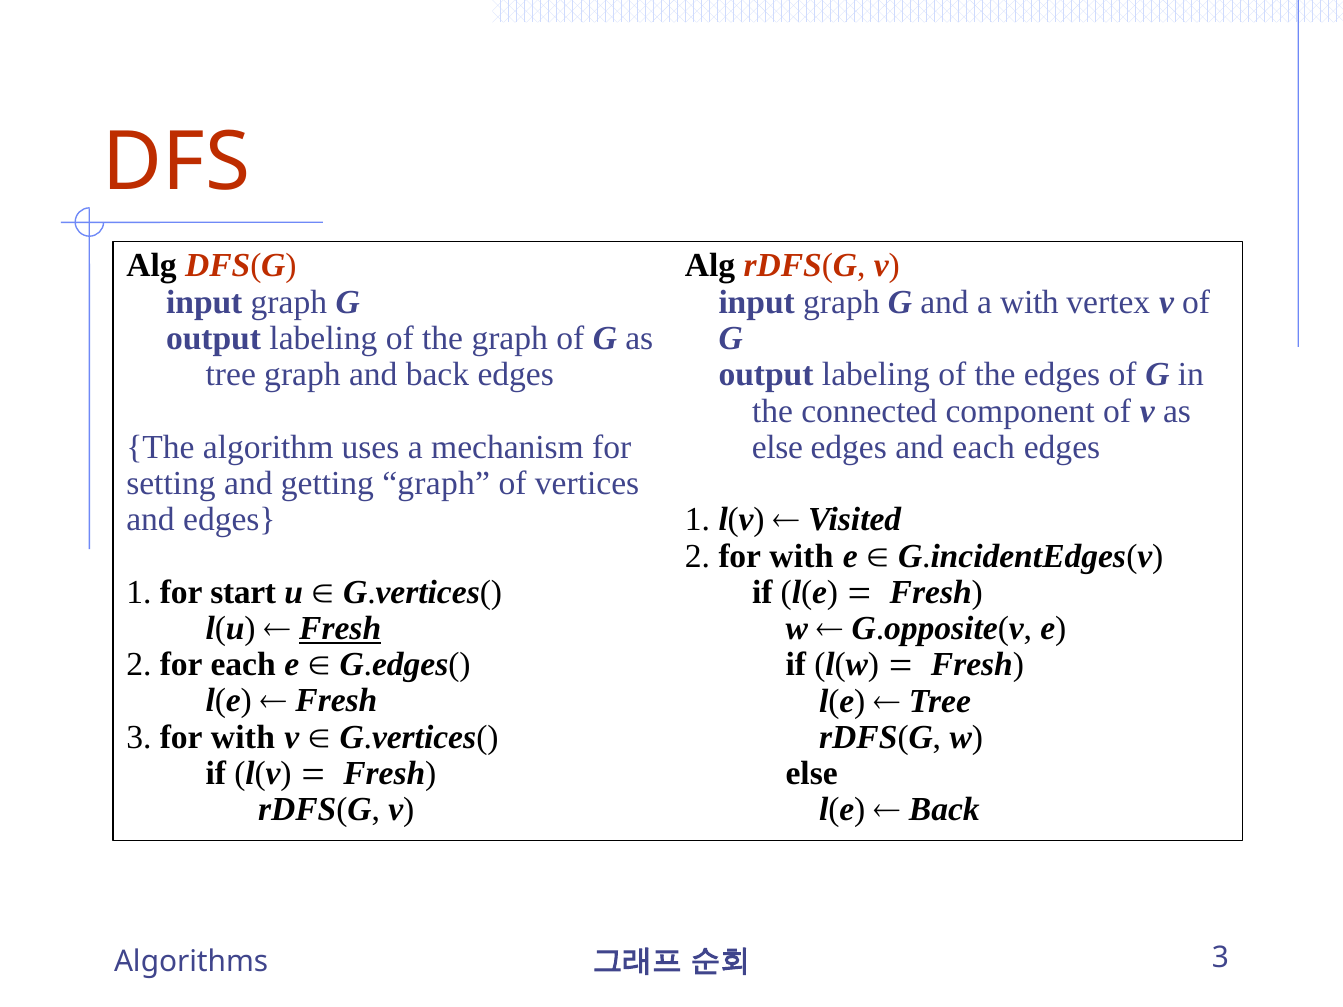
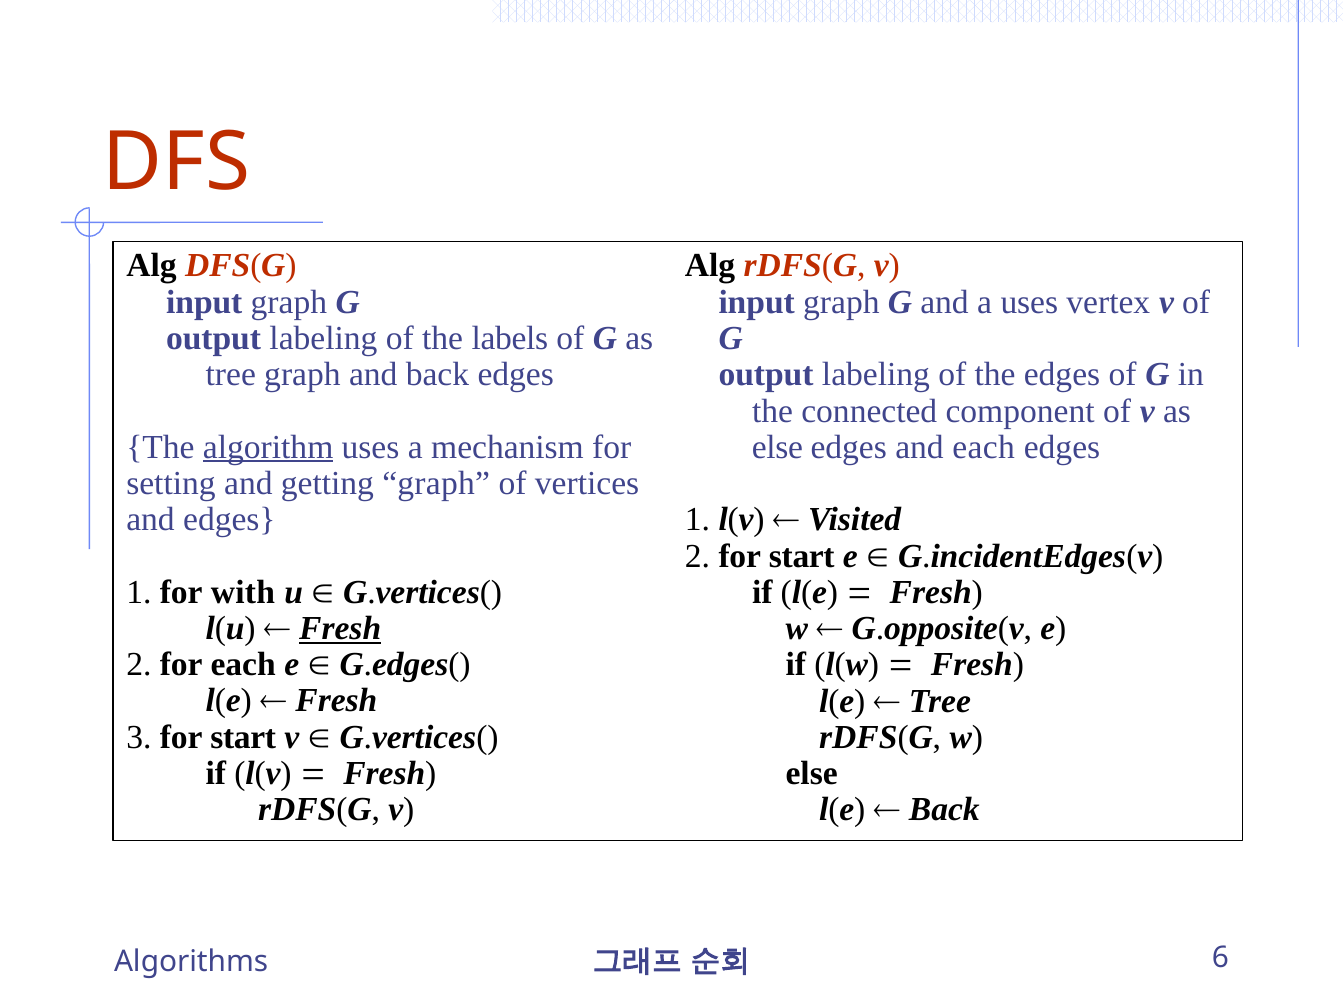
a with: with -> uses (1029, 302)
the graph: graph -> labels (510, 338)
algorithm underline: none -> present (268, 447)
2 for with: with -> start (802, 556)
start: start -> with (243, 592)
3 for with: with -> start (243, 737)
3: 3 -> 6 (1220, 958)
